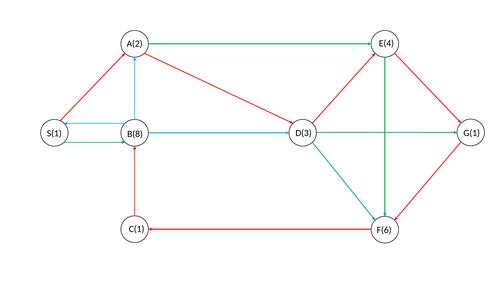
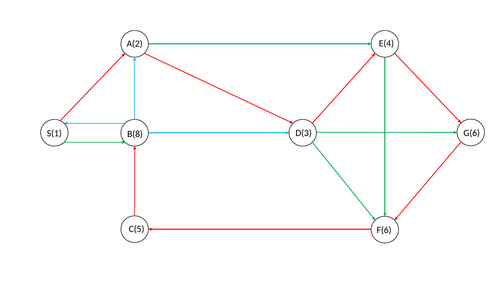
G(1: G(1 -> G(6 (472, 133)
C(1: C(1 -> C(5 (137, 229)
